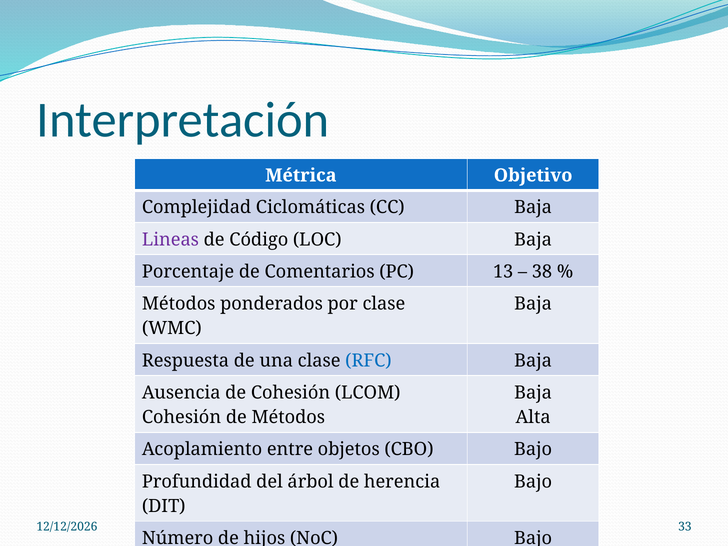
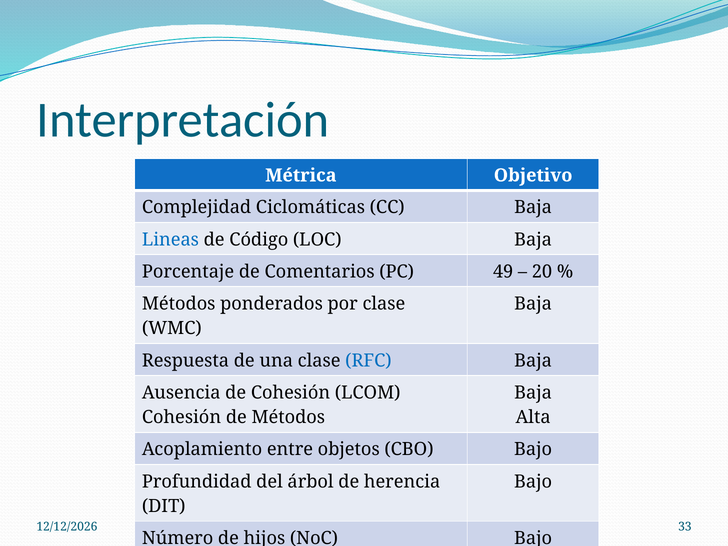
Lineas colour: purple -> blue (170, 240)
13: 13 -> 49 (503, 272)
38: 38 -> 20 (542, 272)
